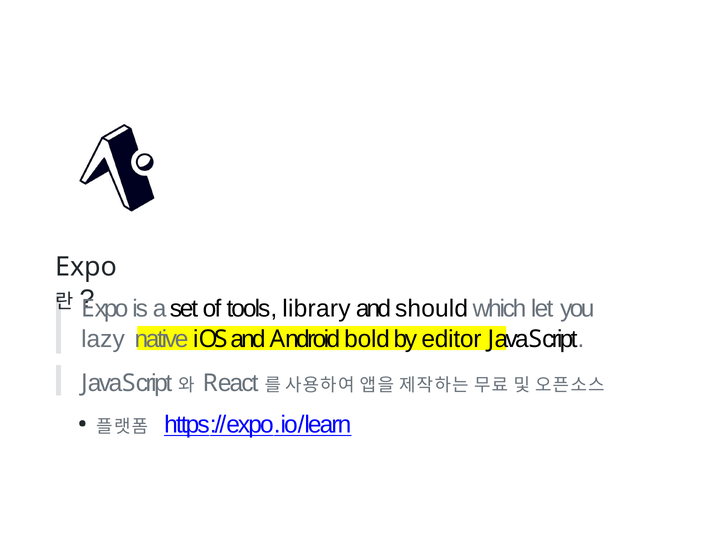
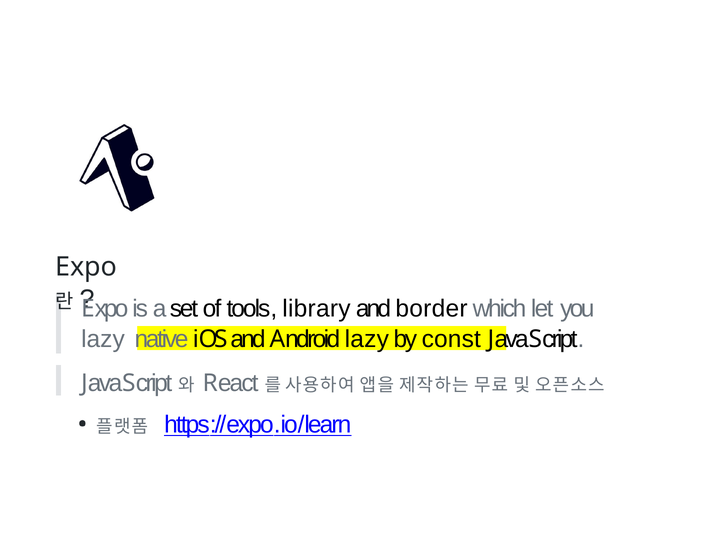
should: should -> border (432, 308)
bold: bold -> lazy (367, 339)
editor: editor -> const (451, 339)
